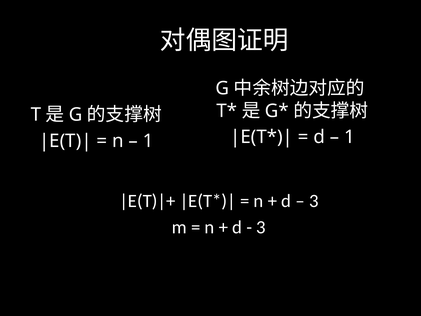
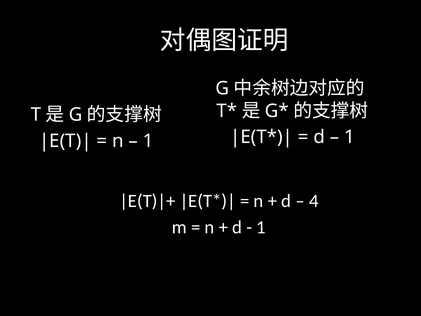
3: 3 -> 4 (314, 201)
3: 3 -> 1 (261, 227)
